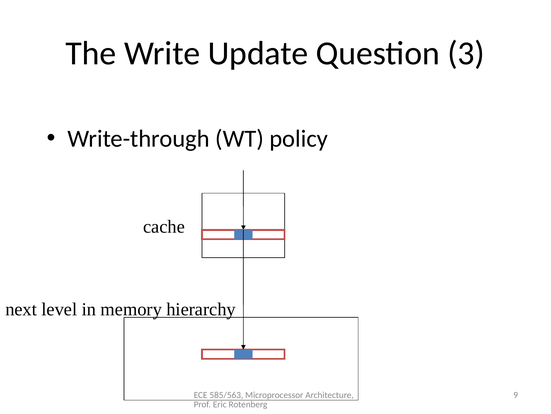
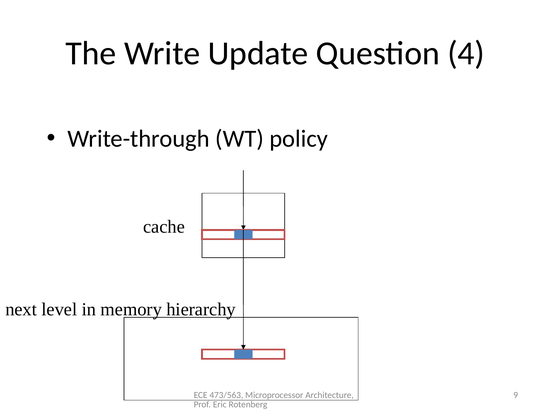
3: 3 -> 4 (466, 53)
585/563: 585/563 -> 473/563 (226, 395)
